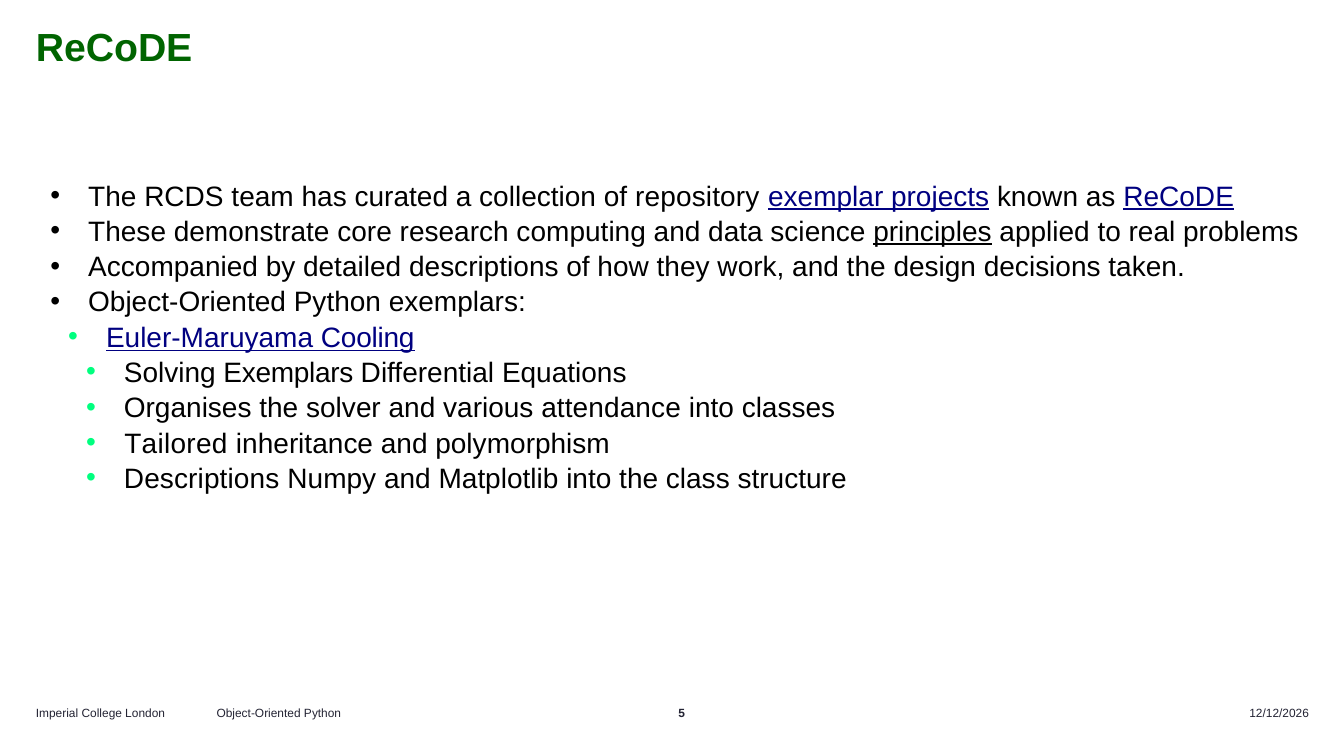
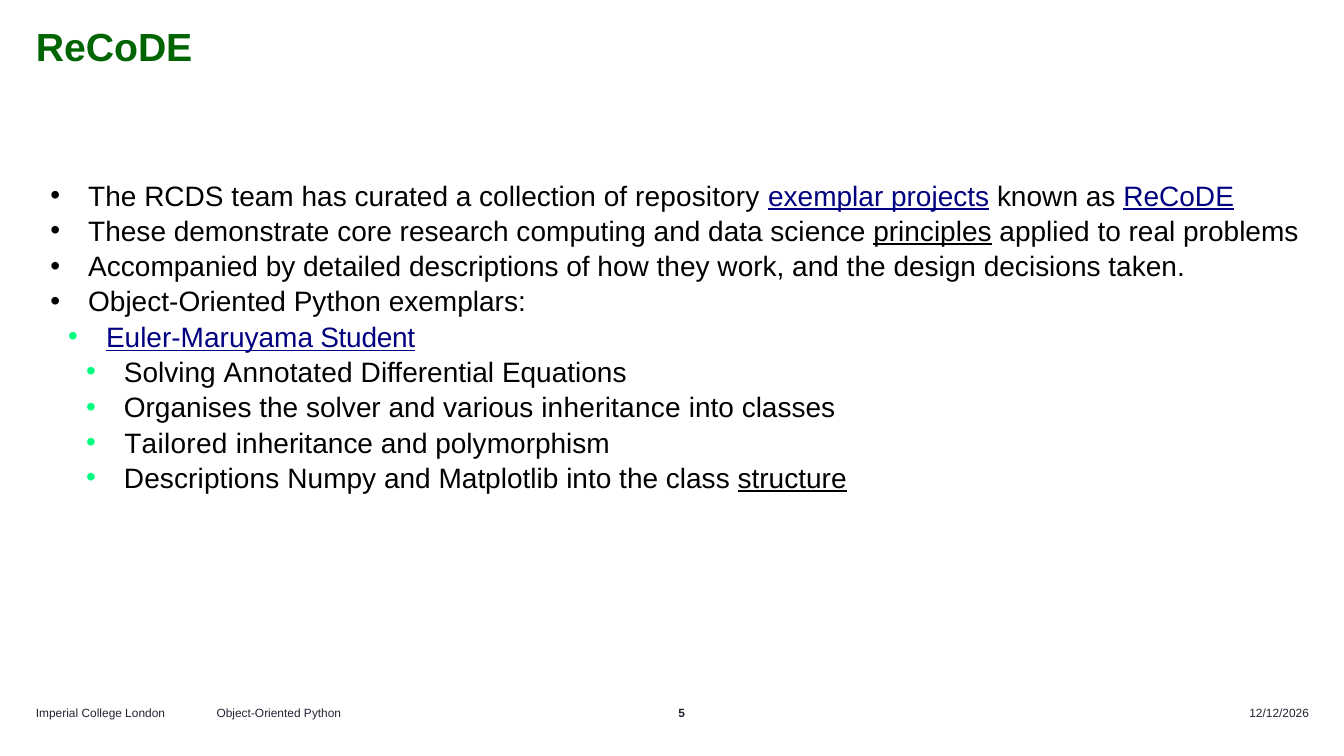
Cooling: Cooling -> Student (368, 338)
Solving Exemplars: Exemplars -> Annotated (288, 373)
various attendance: attendance -> inheritance (611, 409)
structure underline: none -> present (792, 479)
